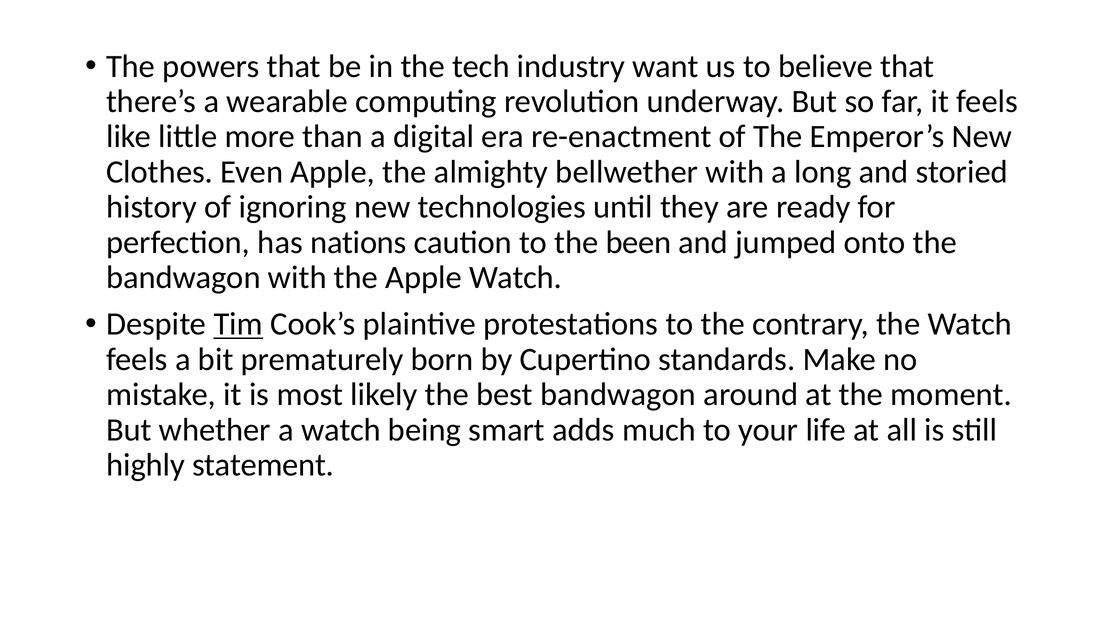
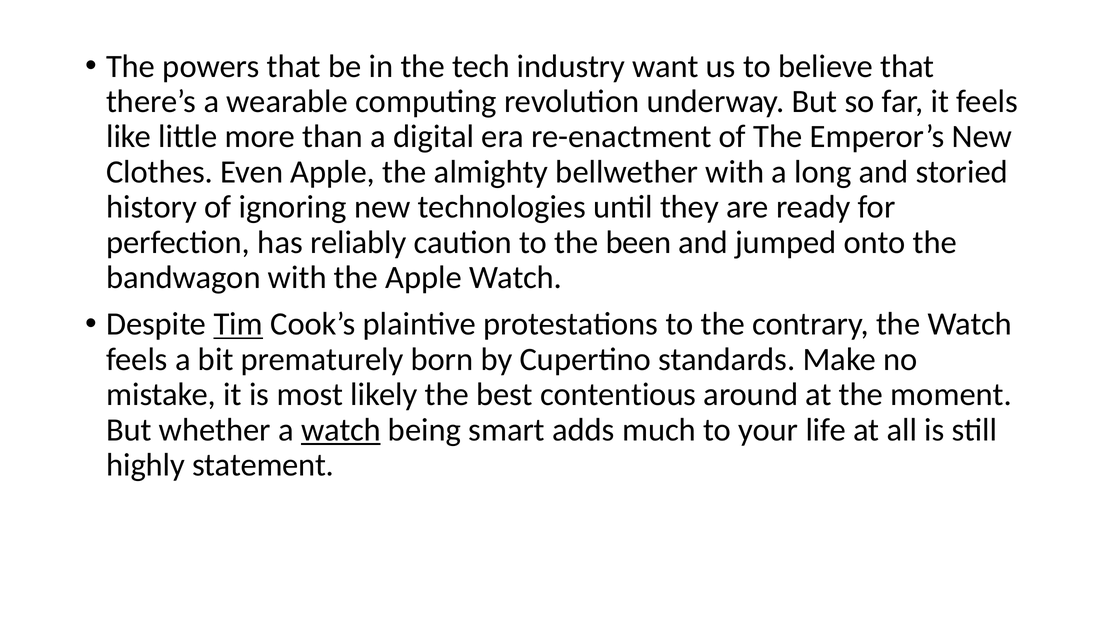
nations: nations -> reliably (358, 242)
best bandwagon: bandwagon -> contentious (618, 395)
watch underline: none -> present (341, 430)
